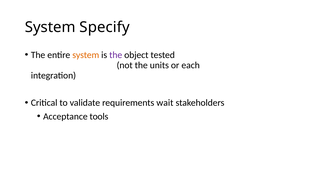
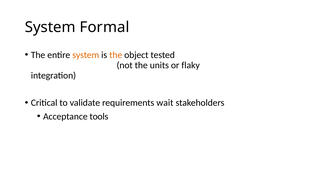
Specify: Specify -> Formal (105, 27)
the colour: purple -> orange (116, 55)
each: each -> flaky (191, 65)
